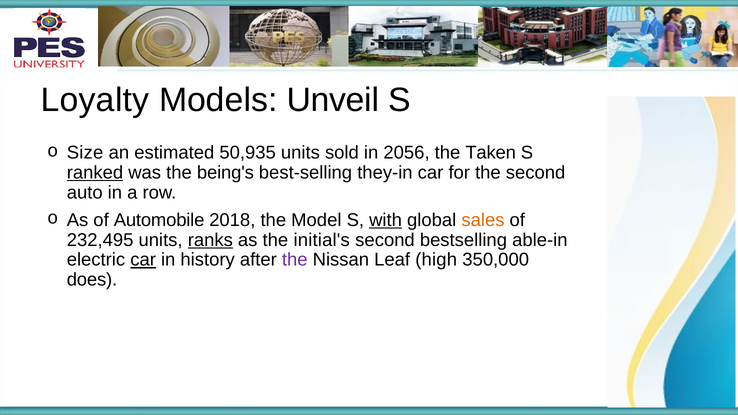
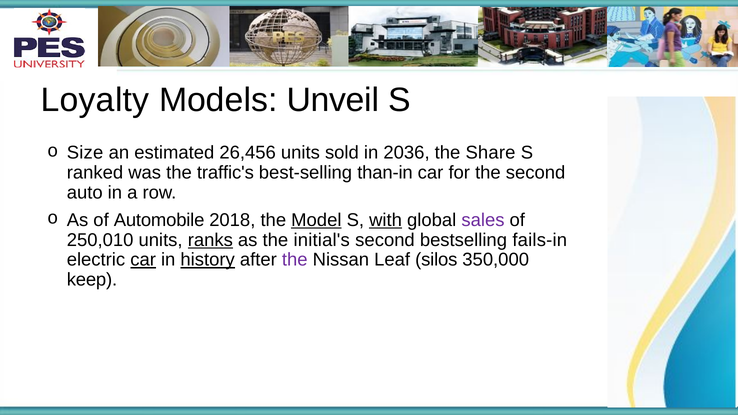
50,935: 50,935 -> 26,456 (248, 153)
2056: 2056 -> 2036 (407, 153)
Taken: Taken -> Share (490, 153)
ranked underline: present -> none (95, 173)
being's: being's -> traffic's (225, 173)
they-in: they-in -> than-in (385, 173)
Model underline: none -> present (316, 220)
sales colour: orange -> purple (483, 220)
232,495: 232,495 -> 250,010 (100, 240)
able-in: able-in -> fails-in (540, 240)
history underline: none -> present (208, 260)
high: high -> silos (436, 260)
does: does -> keep (92, 280)
